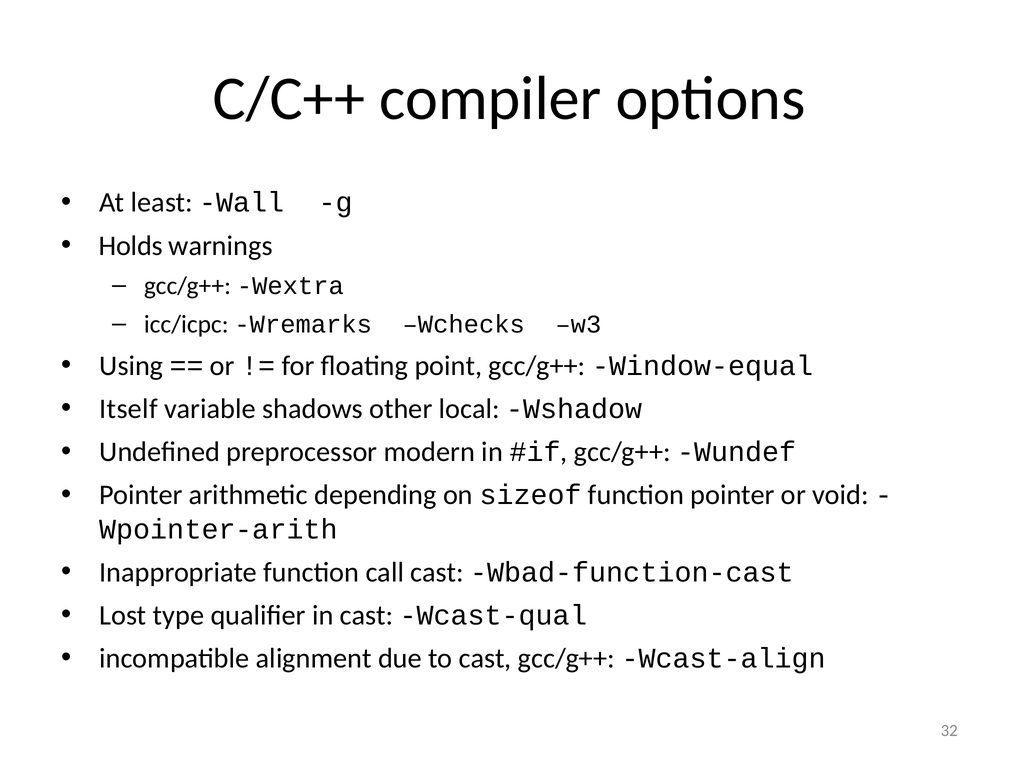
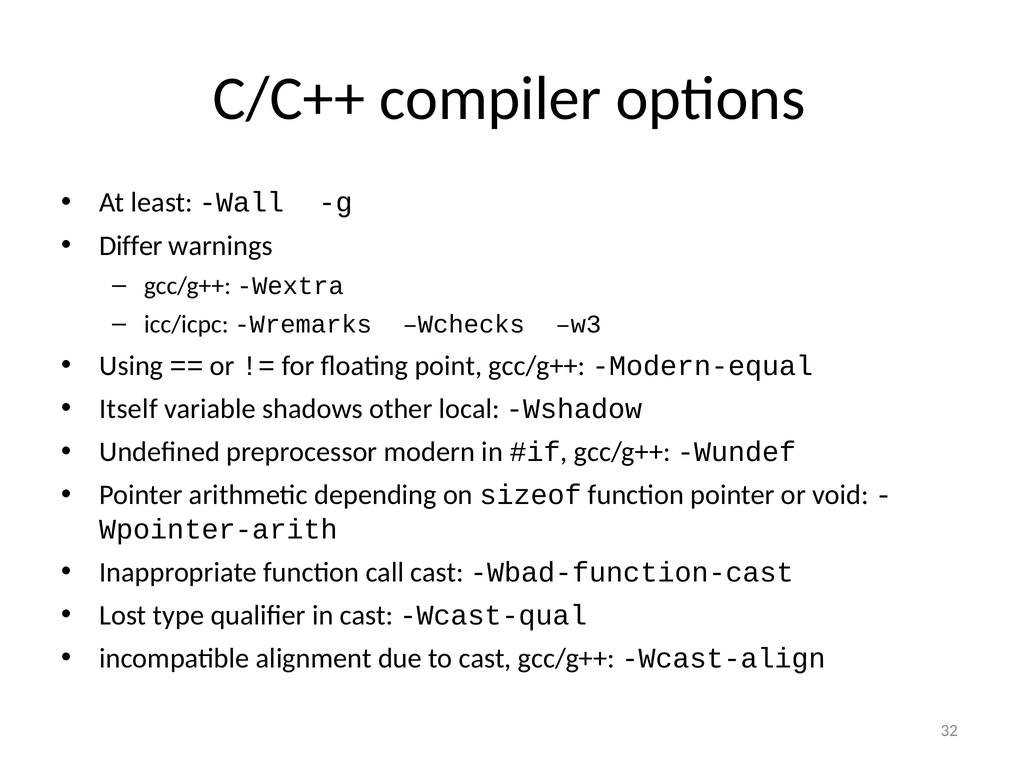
Holds: Holds -> Differ (131, 245)
Window-equal: Window-equal -> Modern-equal (703, 366)
